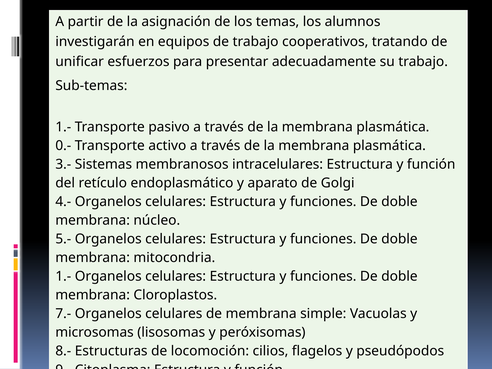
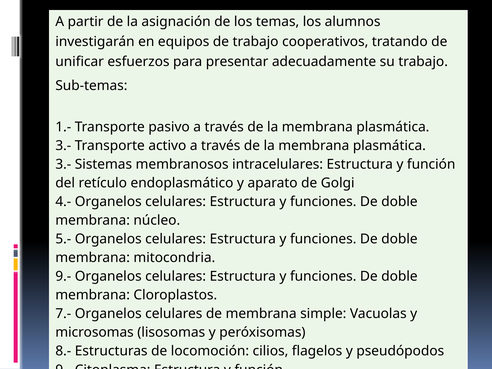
0.-: 0.- -> 3.- (63, 146)
1.-: 1.- -> 9.- (63, 276)
